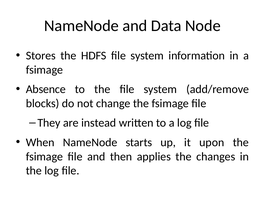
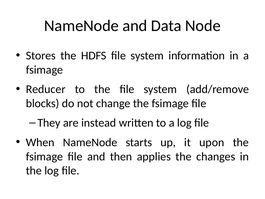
Absence: Absence -> Reducer (46, 89)
